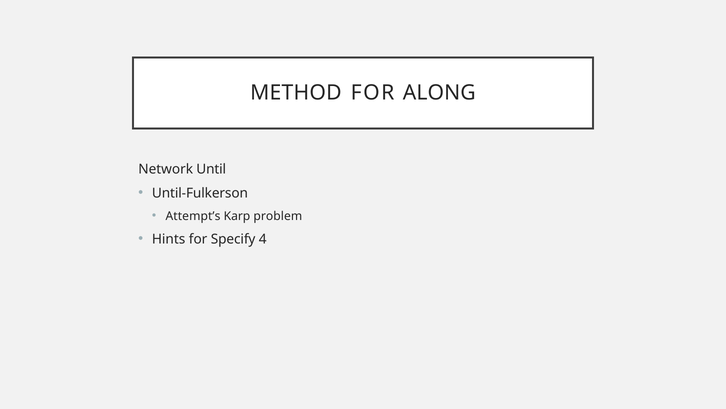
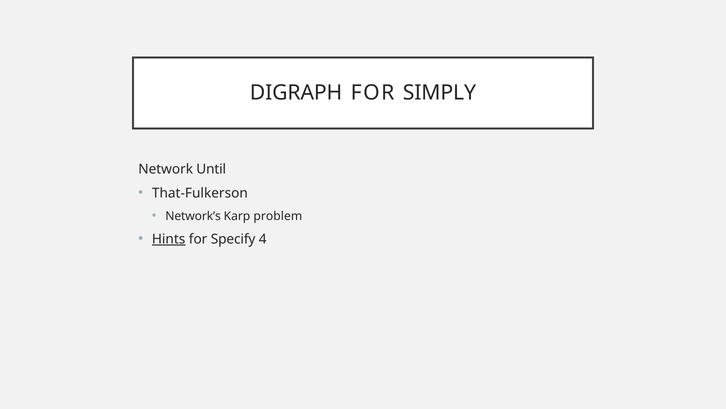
METHOD: METHOD -> DIGRAPH (296, 93)
ALONG: ALONG -> SIMPLY (439, 93)
Until-Fulkerson: Until-Fulkerson -> That-Fulkerson (200, 193)
Attempt’s: Attempt’s -> Network’s (193, 216)
Hints underline: none -> present (169, 239)
